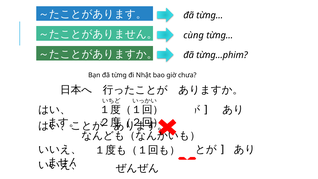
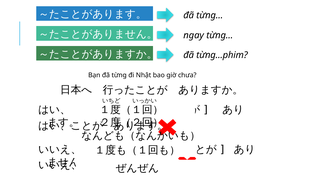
cùng: cùng -> ngay (194, 35)
